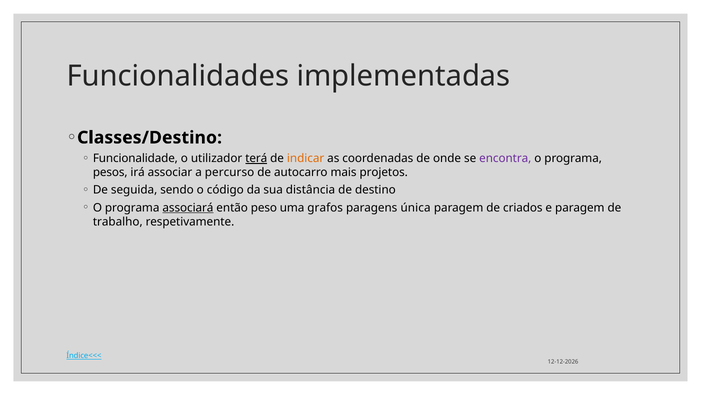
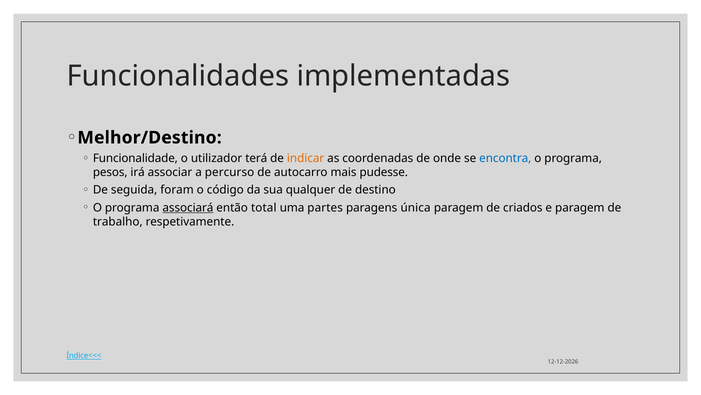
Classes/Destino: Classes/Destino -> Melhor/Destino (150, 137)
terá underline: present -> none (256, 158)
encontra colour: purple -> blue (505, 158)
projetos: projetos -> pudesse (384, 172)
sendo: sendo -> foram (177, 190)
distância: distância -> qualquer (311, 190)
peso: peso -> total (264, 207)
grafos: grafos -> partes (325, 207)
